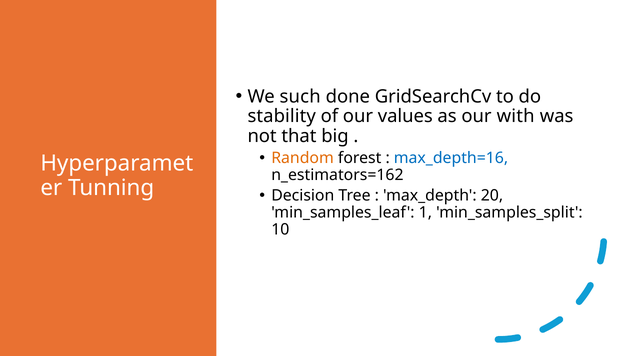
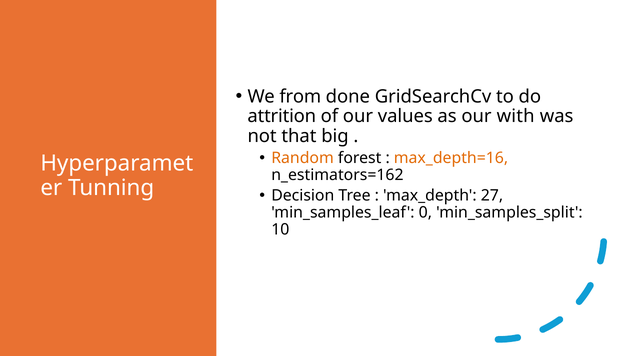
such: such -> from (300, 96)
stability: stability -> attrition (282, 116)
max_depth=16 colour: blue -> orange (451, 158)
20: 20 -> 27 (492, 196)
1: 1 -> 0 (425, 213)
